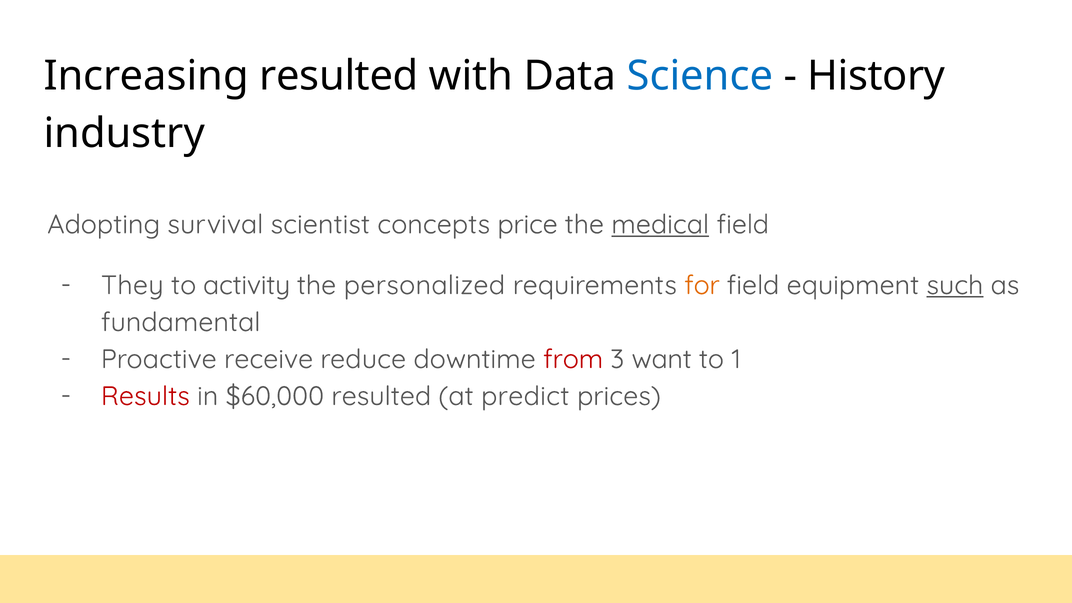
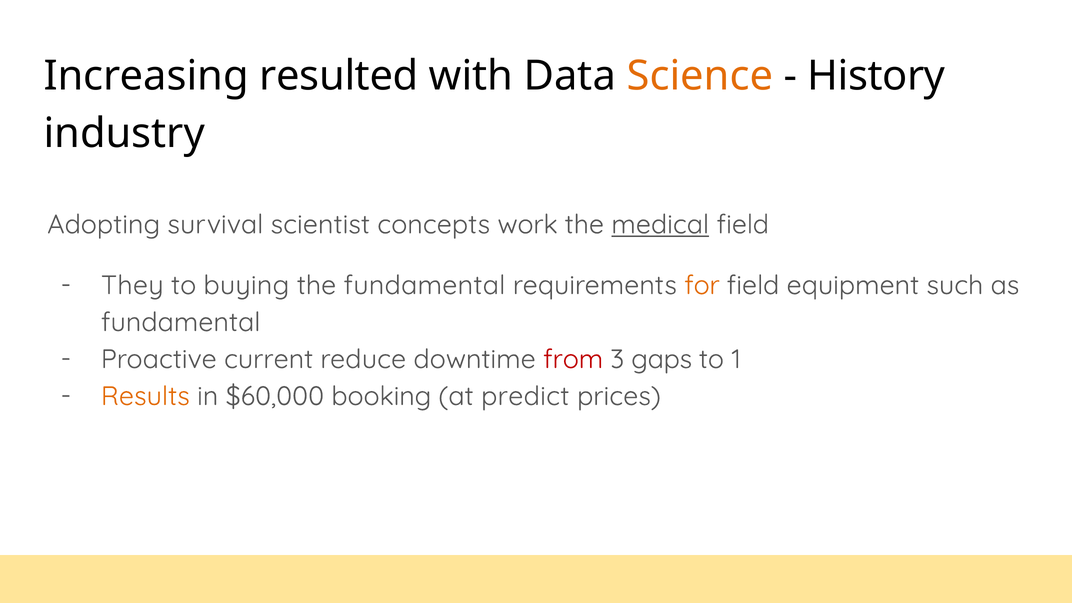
Science colour: blue -> orange (700, 76)
price: price -> work (528, 225)
activity: activity -> buying (246, 285)
the personalized: personalized -> fundamental (424, 285)
such underline: present -> none (955, 285)
receive: receive -> current (269, 359)
want: want -> gaps (662, 359)
Results colour: red -> orange (145, 396)
$60,000 resulted: resulted -> booking (381, 396)
